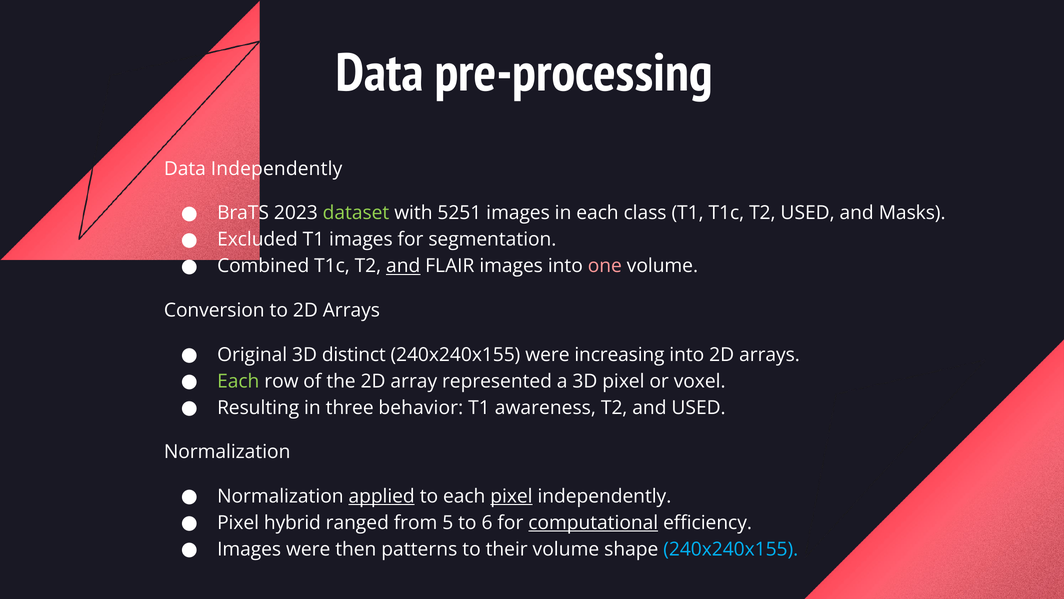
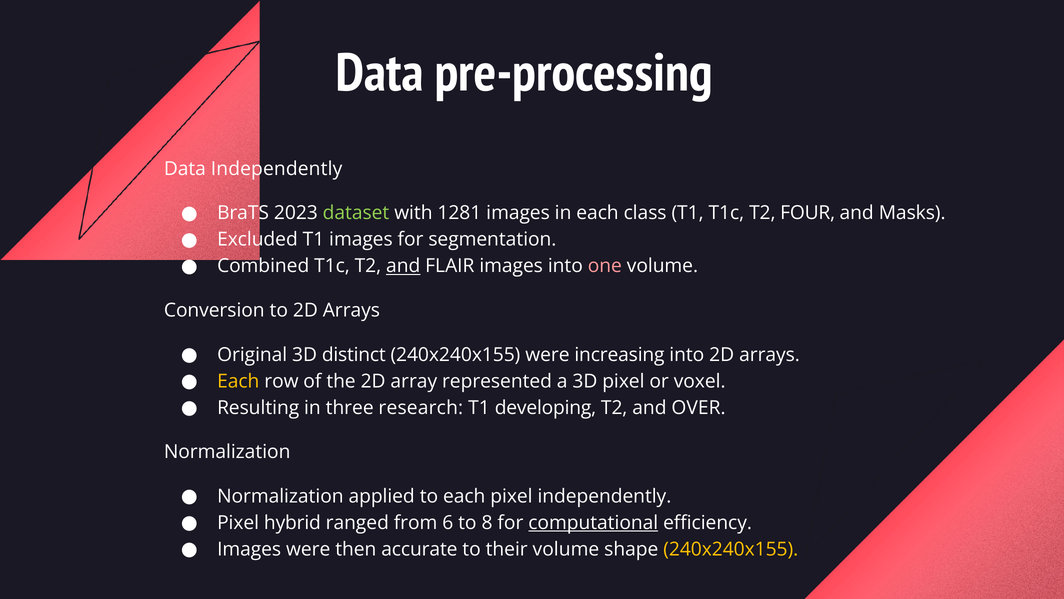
5251: 5251 -> 1281 (459, 213)
T2 USED: USED -> FOUR (808, 213)
Each colour: light green -> yellow (238, 381)
behavior: behavior -> research (421, 407)
awareness: awareness -> developing (545, 407)
and USED: USED -> OVER (699, 407)
applied underline: present -> none (382, 496)
pixel underline: present -> none (511, 496)
5: 5 -> 6 (448, 522)
6: 6 -> 8 (487, 522)
patterns: patterns -> accurate (419, 549)
240x240x155 colour: light blue -> yellow (731, 549)
